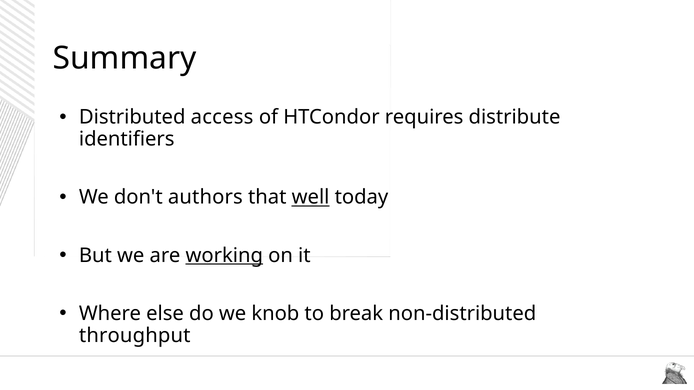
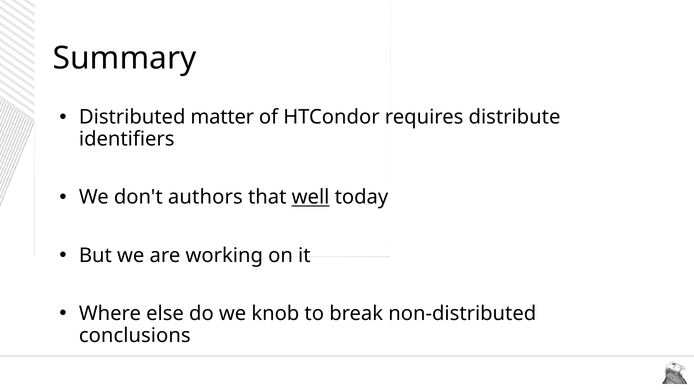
access: access -> matter (222, 117)
working underline: present -> none (224, 256)
throughput: throughput -> conclusions (135, 336)
